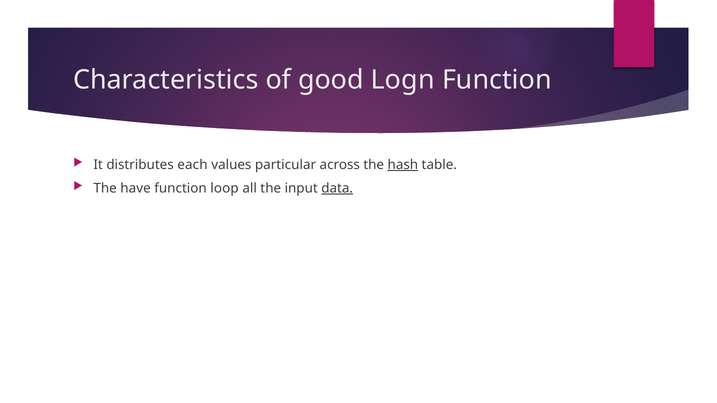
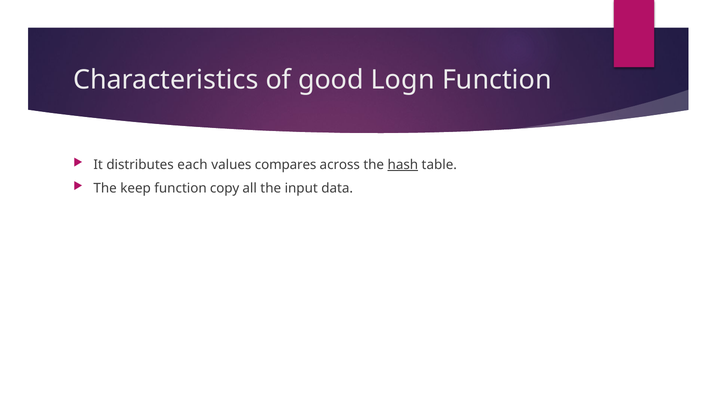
particular: particular -> compares (286, 165)
have: have -> keep (136, 188)
loop: loop -> copy (225, 188)
data underline: present -> none (337, 188)
